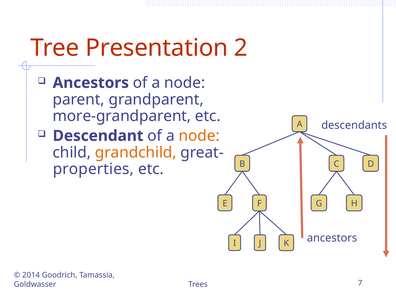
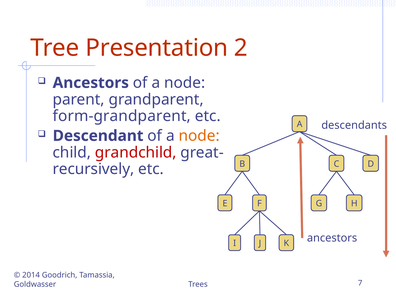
more-grandparent: more-grandparent -> form-grandparent (122, 116)
grandchild colour: orange -> red (136, 152)
properties: properties -> recursively (93, 169)
